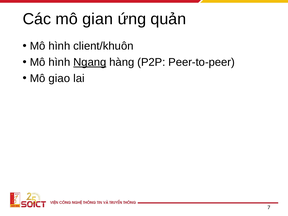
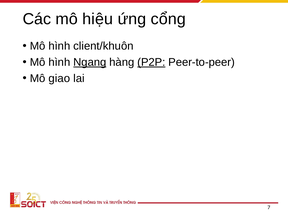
gian: gian -> hiệu (98, 19)
quản: quản -> cổng (168, 19)
P2P underline: none -> present (151, 62)
